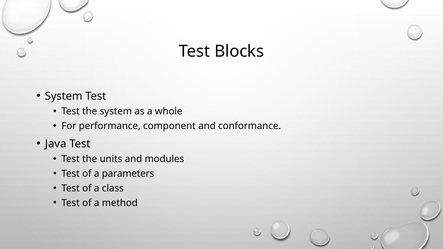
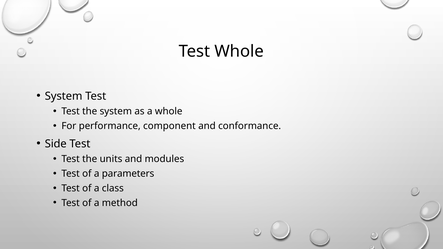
Test Blocks: Blocks -> Whole (239, 51)
Java: Java -> Side (56, 144)
